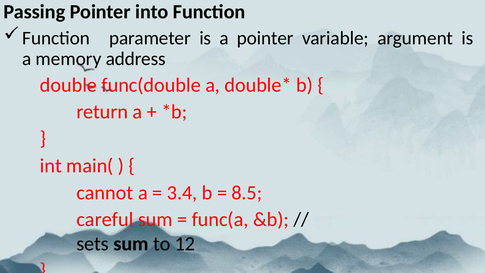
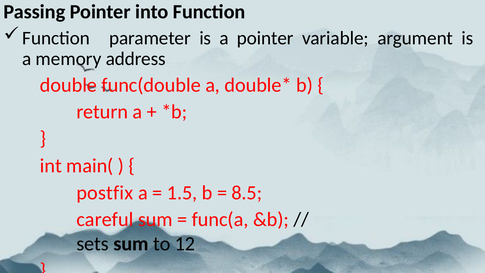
cannot: cannot -> postfix (105, 193)
3.4: 3.4 -> 1.5 (182, 193)
